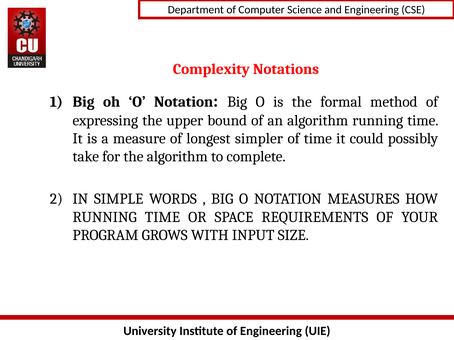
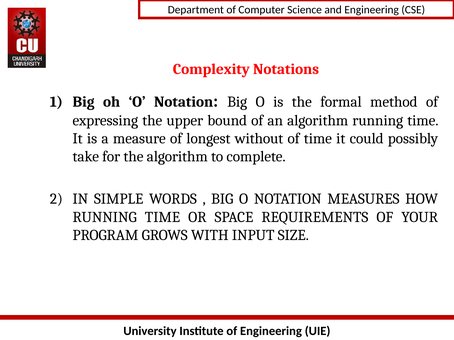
simpler: simpler -> without (259, 139)
